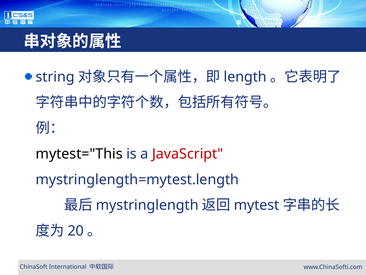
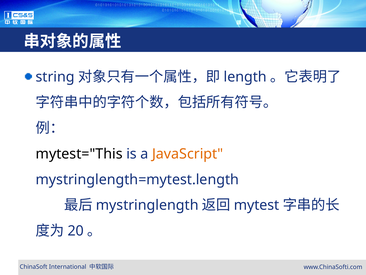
JavaScript colour: red -> orange (188, 154)
